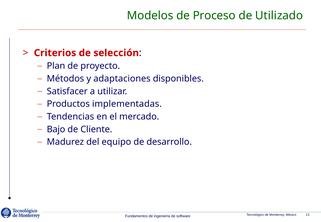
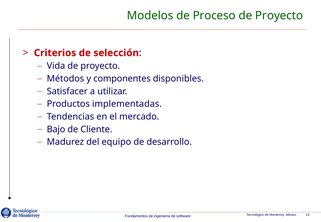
Proceso de Utilizado: Utilizado -> Proyecto (279, 16)
Plan: Plan -> Vida (56, 66)
adaptaciones: adaptaciones -> componentes (122, 79)
